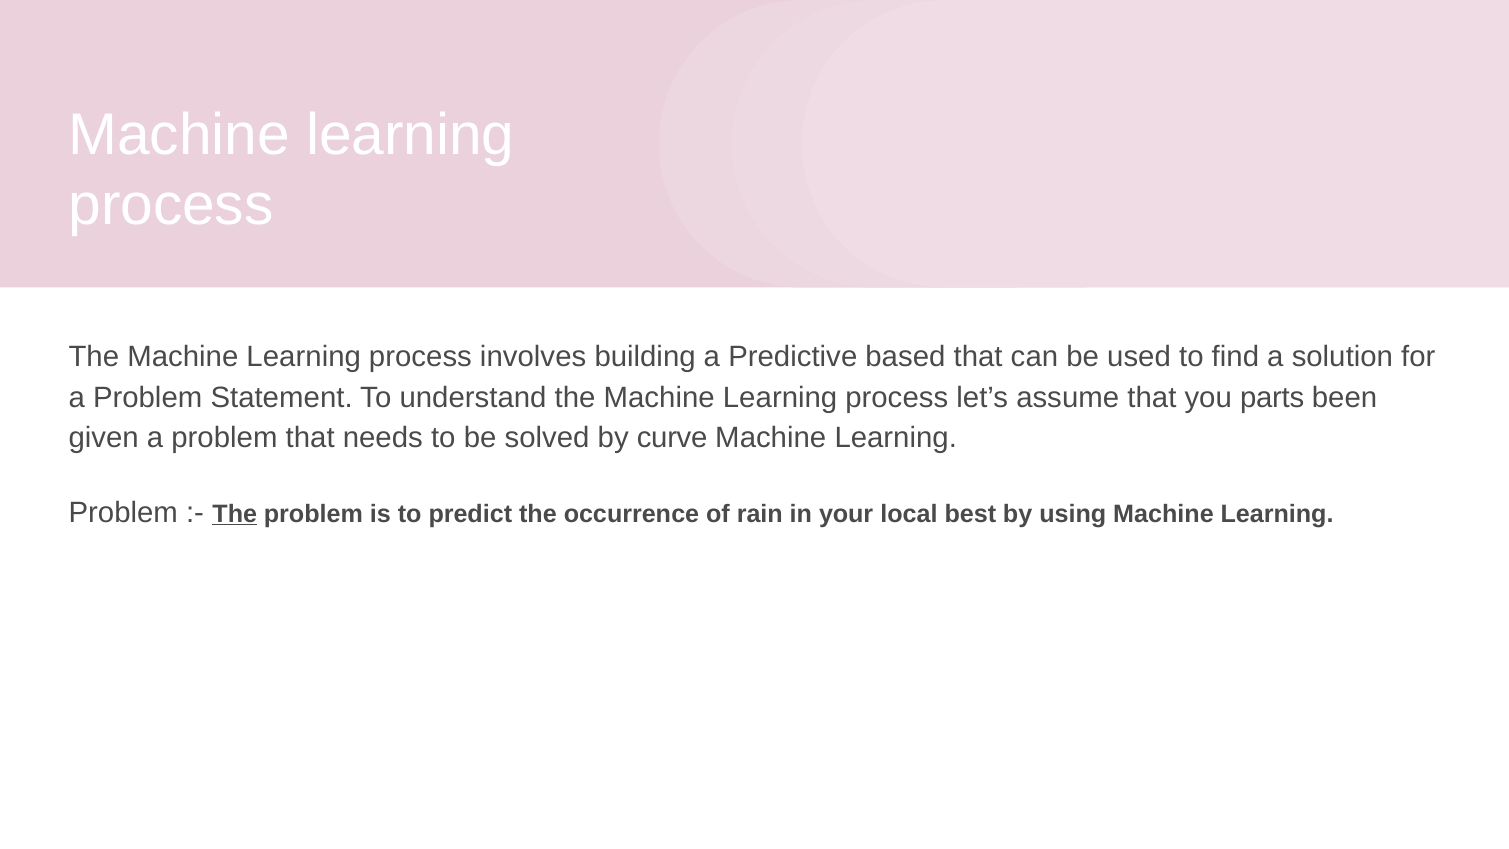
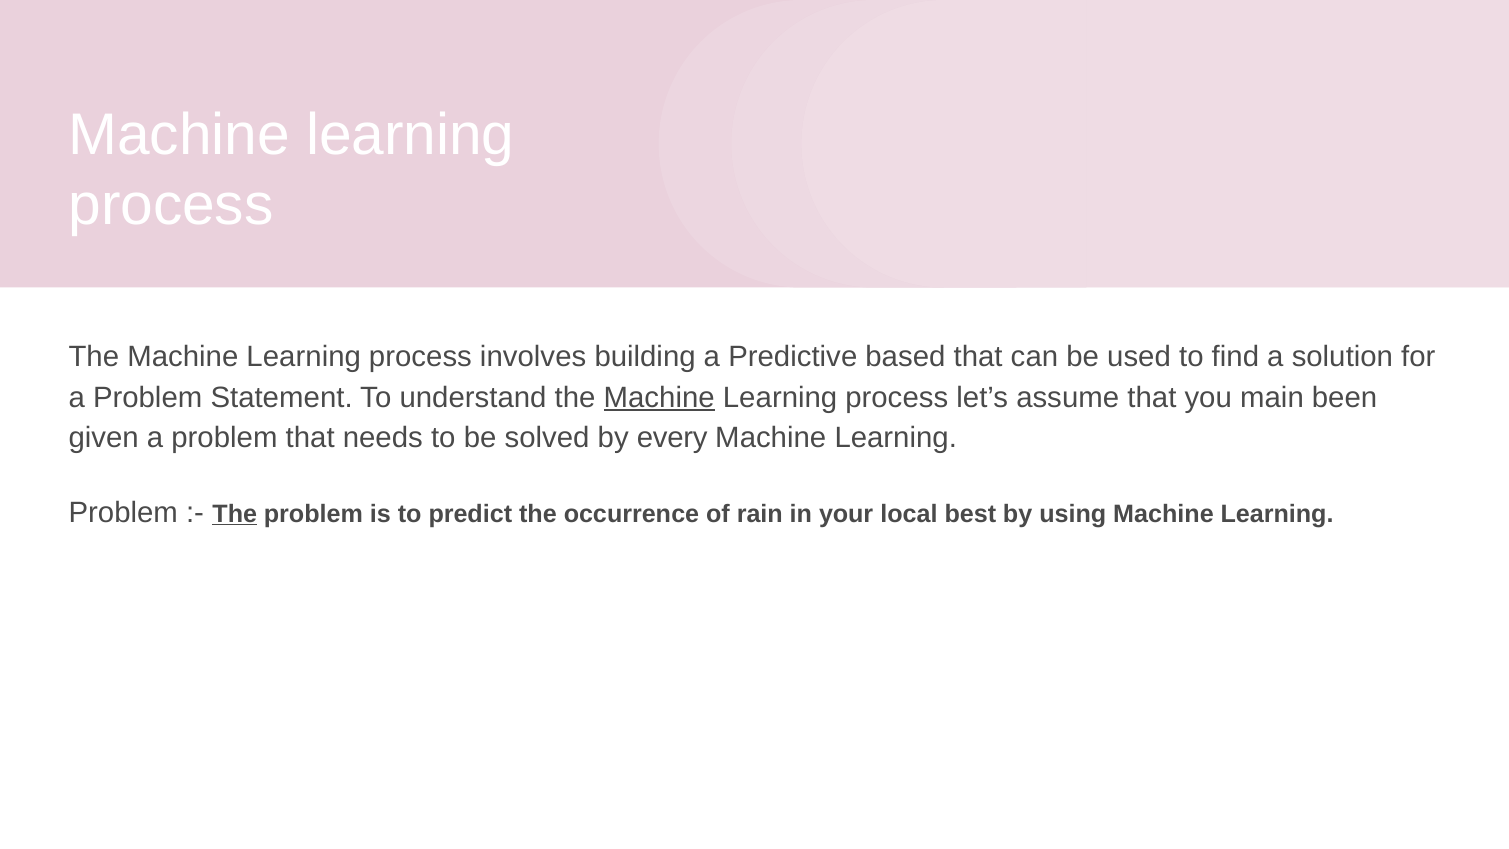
Machine underline: none -> present (659, 398)
parts: parts -> main (1272, 398)
curve: curve -> every (672, 438)
